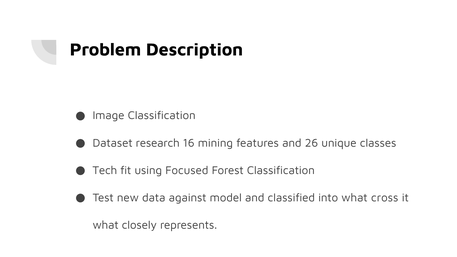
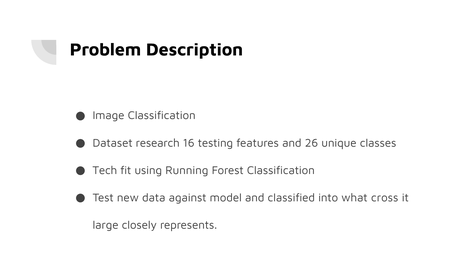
mining: mining -> testing (215, 143)
Focused: Focused -> Running (187, 170)
what: what -> large (106, 225)
